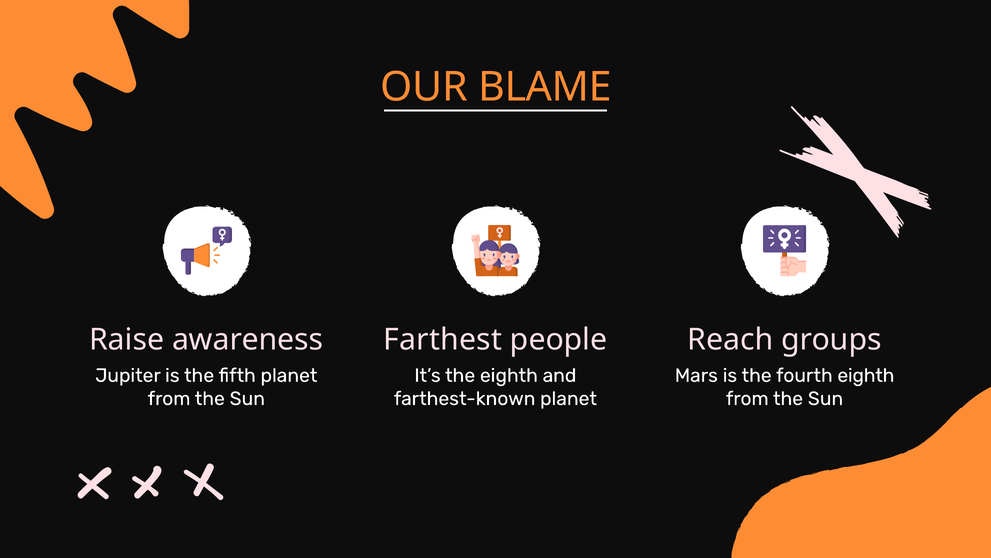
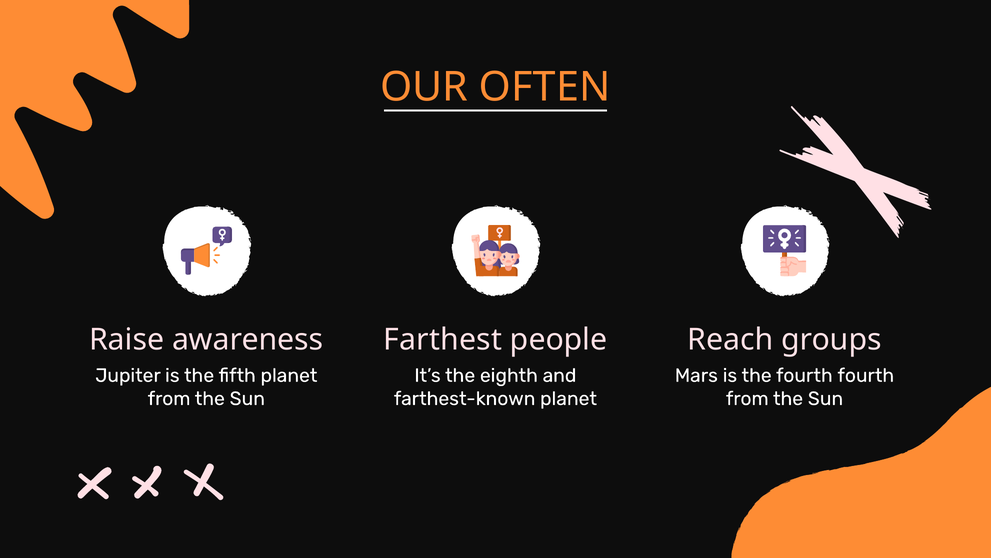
BLAME: BLAME -> OFTEN (545, 87)
fourth eighth: eighth -> fourth (866, 375)
